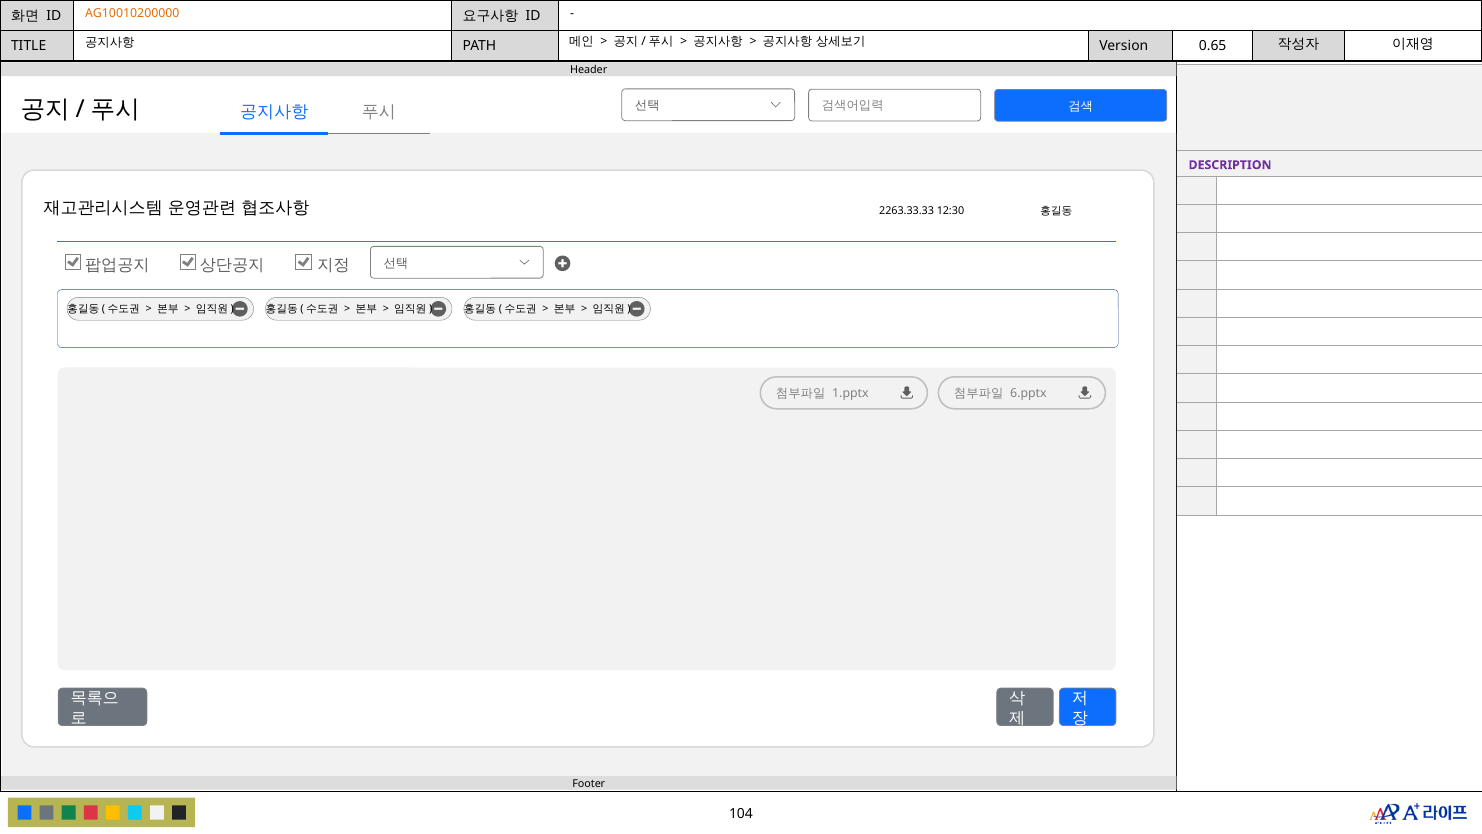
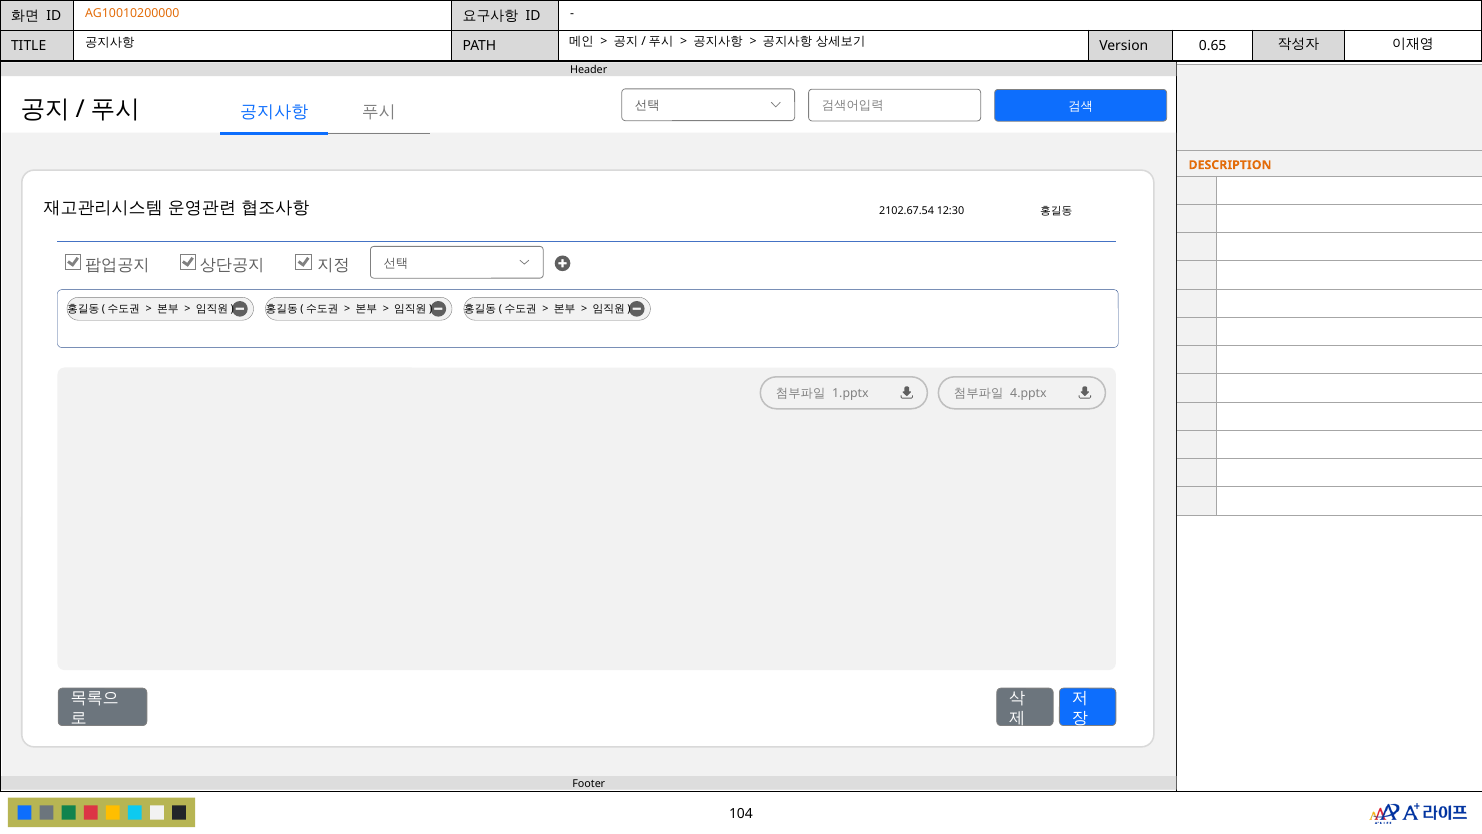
DESCRIPTION colour: purple -> orange (1230, 165)
2263.33.33: 2263.33.33 -> 2102.67.54 (907, 211)
6.pptx: 6.pptx -> 4.pptx (1028, 393)
